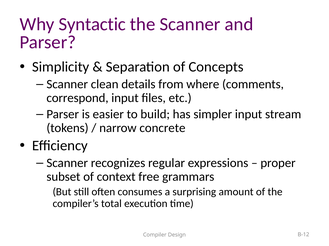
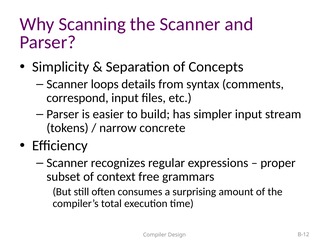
Syntactic: Syntactic -> Scanning (92, 24)
clean: clean -> loops (105, 84)
where: where -> syntax (203, 84)
